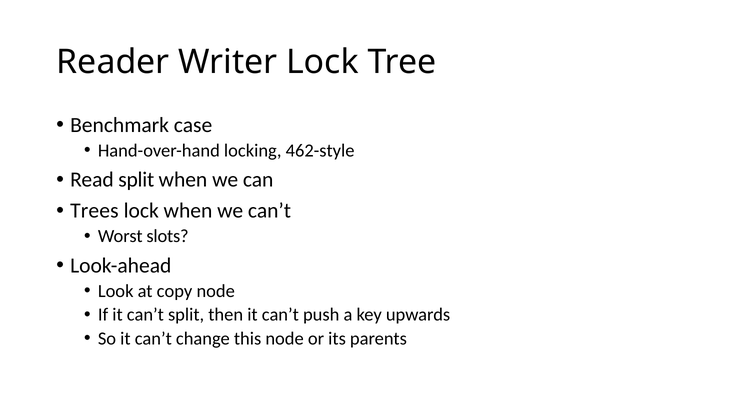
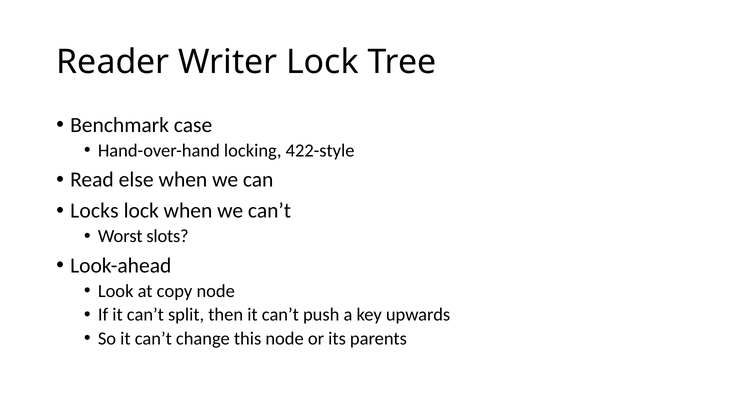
462-style: 462-style -> 422-style (320, 150)
Read split: split -> else (136, 180)
Trees: Trees -> Locks (94, 211)
